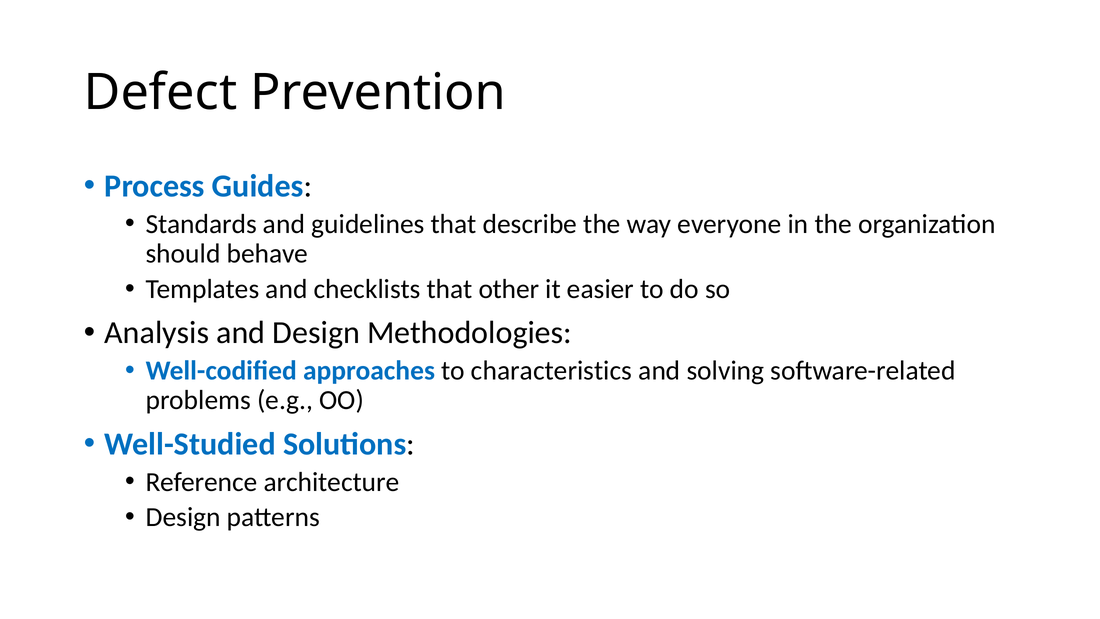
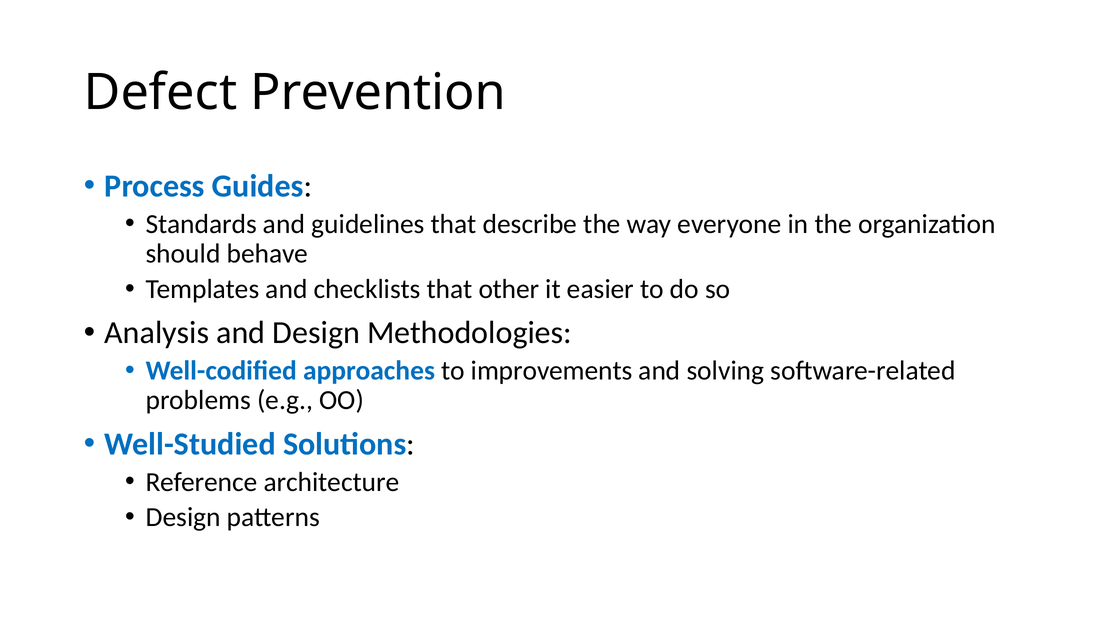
characteristics: characteristics -> improvements (552, 371)
